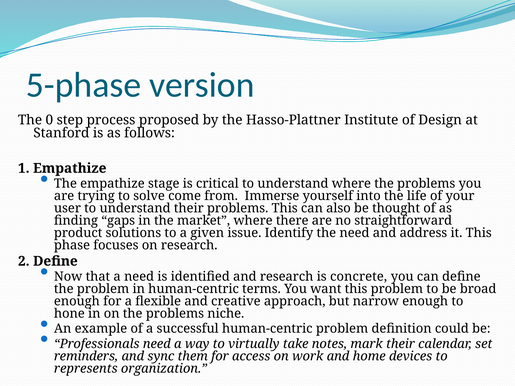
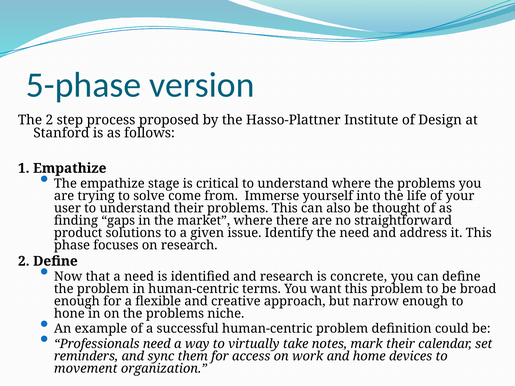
The 0: 0 -> 2 (49, 120)
represents: represents -> movement (86, 369)
